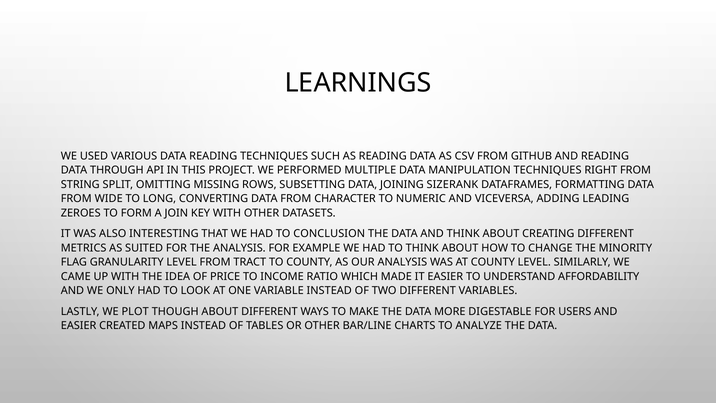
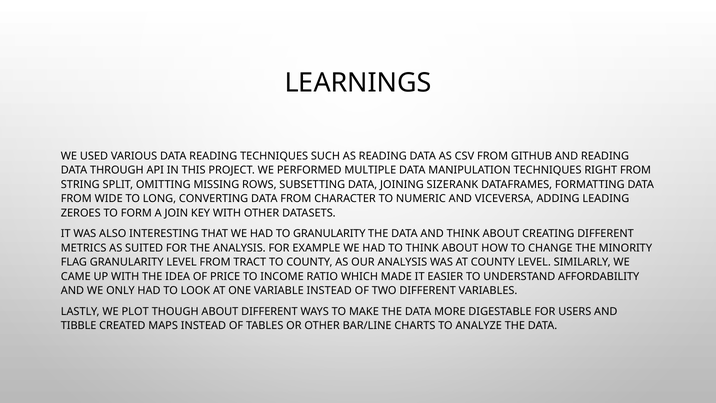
TO CONCLUSION: CONCLUSION -> GRANULARITY (329, 234)
EASIER: EASIER -> TIBBLE (79, 325)
